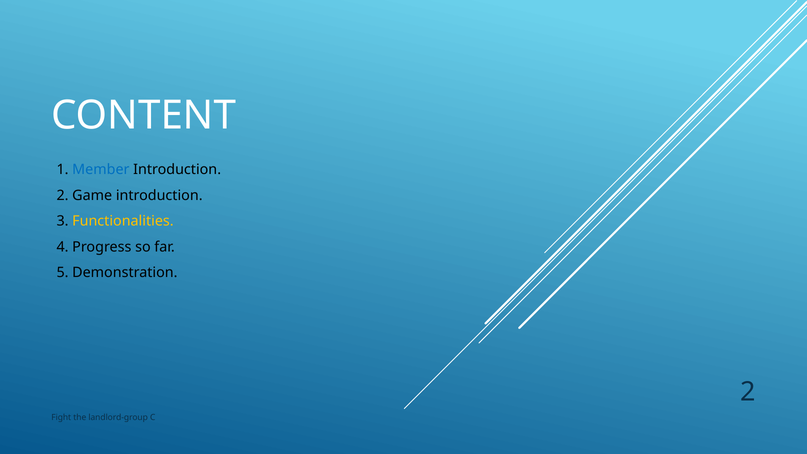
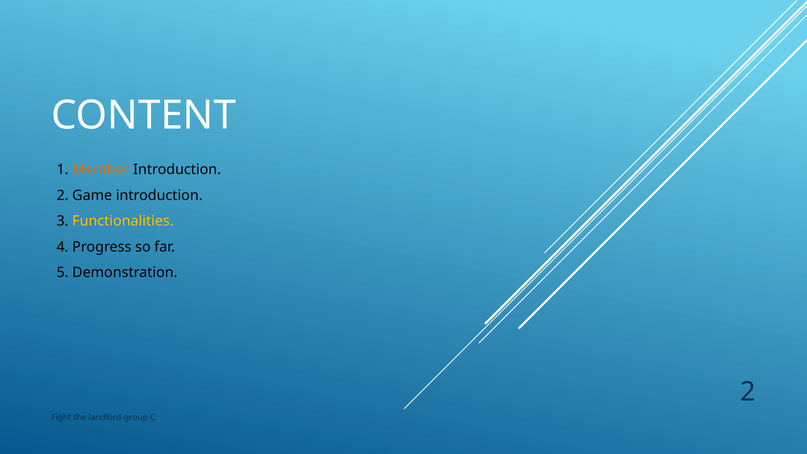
Member colour: blue -> orange (101, 170)
